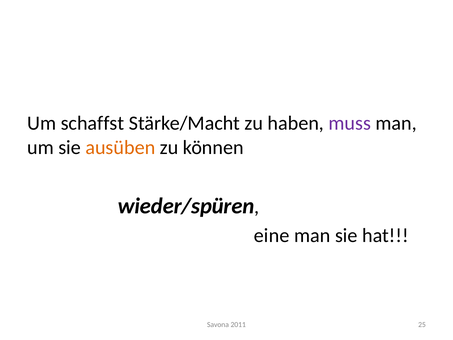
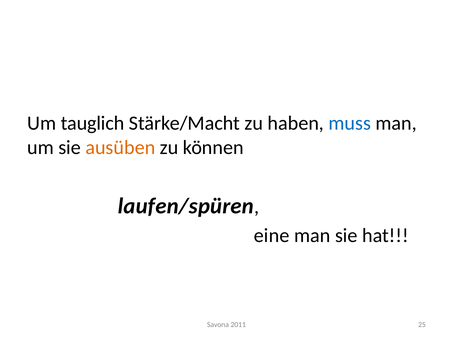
schaffst: schaffst -> tauglich (93, 123)
muss colour: purple -> blue (350, 123)
wieder/spüren: wieder/spüren -> laufen/spüren (186, 206)
